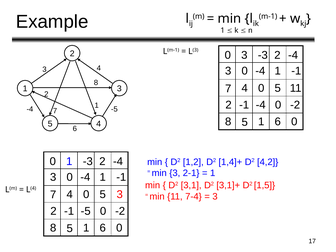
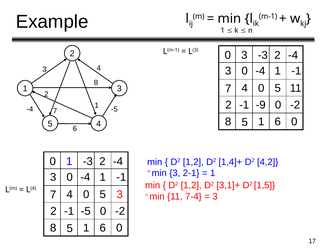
-1 -4: -4 -> -9 (261, 105)
3,1: 3,1 -> 1,2 (191, 185)
